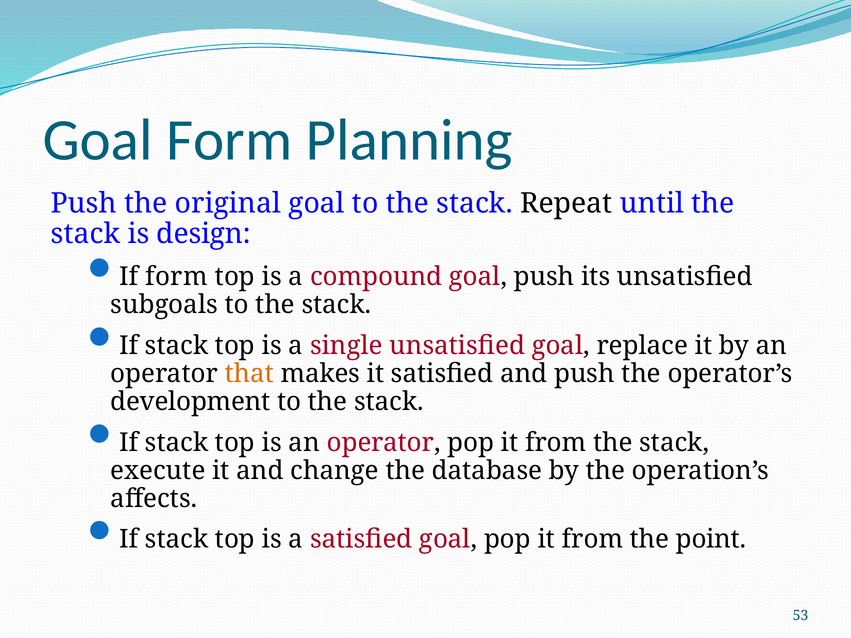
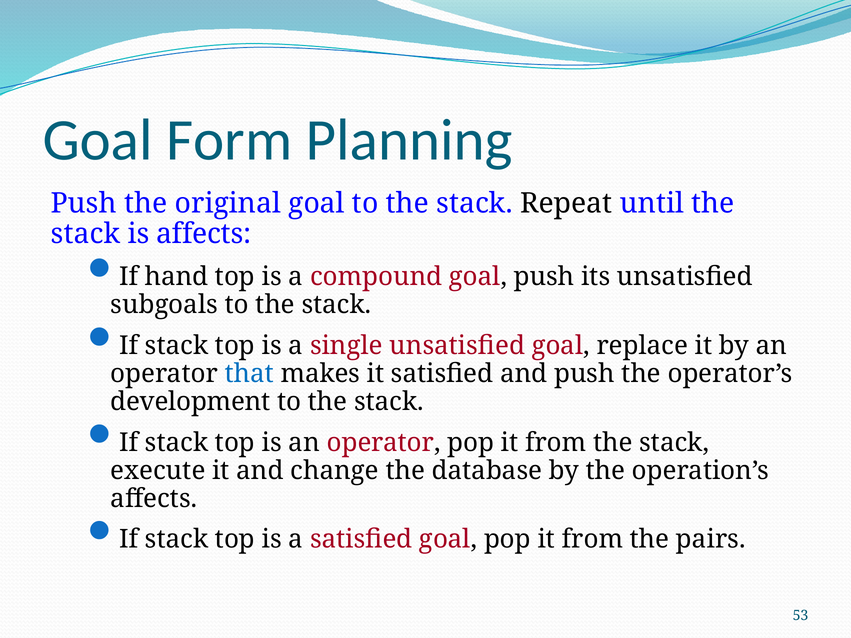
is design: design -> affects (204, 234)
If form: form -> hand (177, 277)
that colour: orange -> blue (249, 374)
point: point -> pairs (711, 540)
